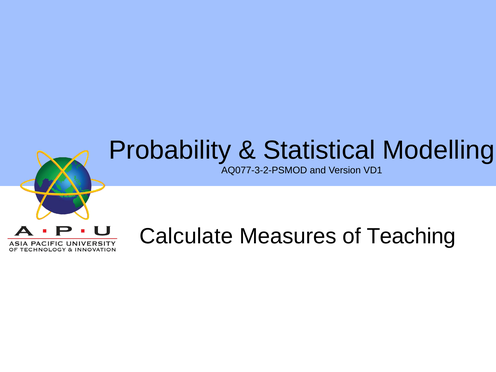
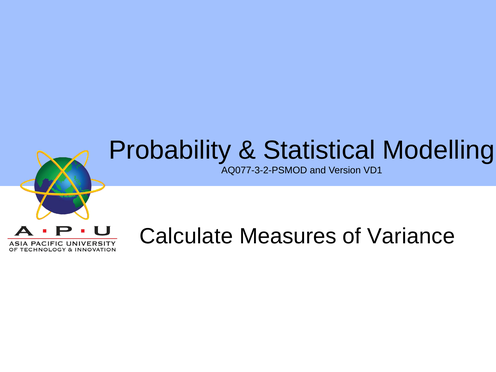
Teaching: Teaching -> Variance (411, 236)
